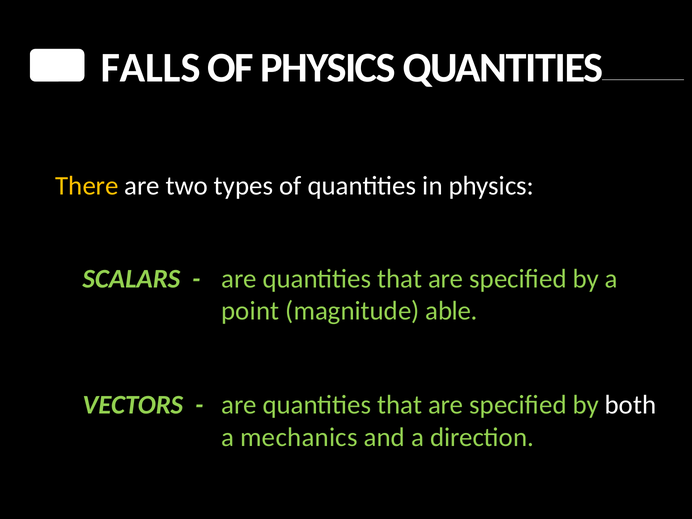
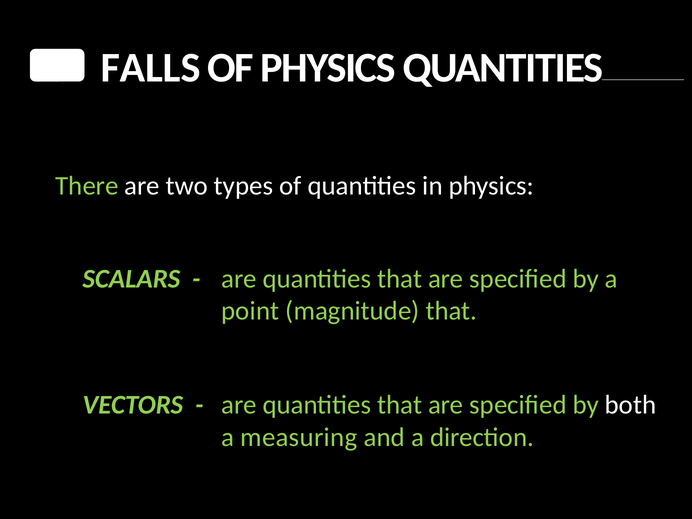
There colour: yellow -> light green (87, 186)
magnitude able: able -> that (451, 311)
mechanics: mechanics -> measuring (299, 437)
